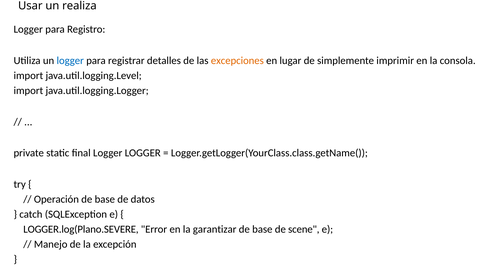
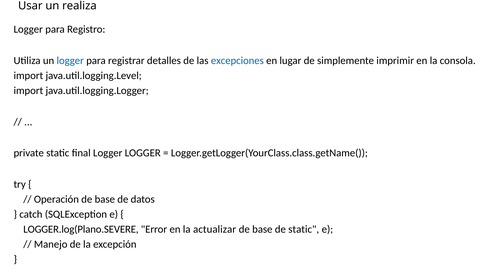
excepciones colour: orange -> blue (237, 61)
garantizar: garantizar -> actualizar (215, 229)
de scene: scene -> static (304, 229)
